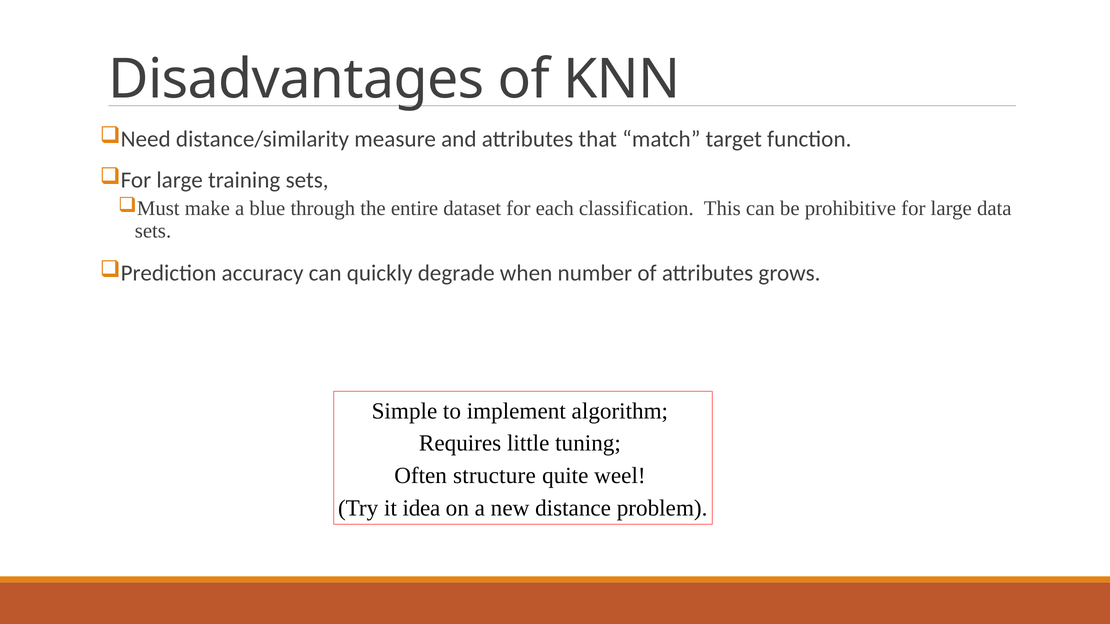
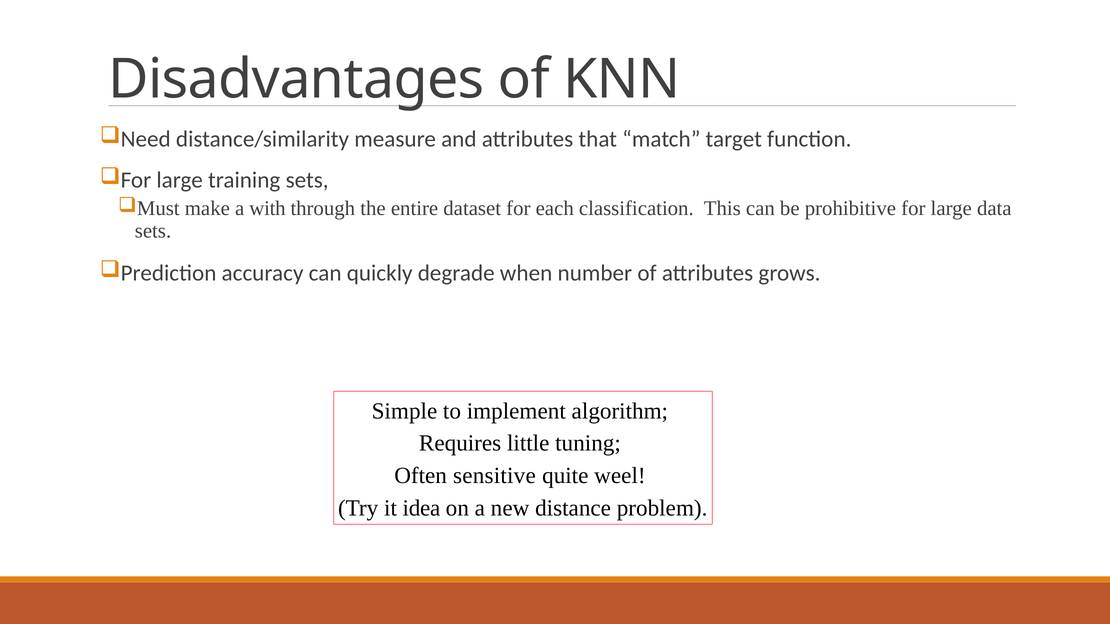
blue: blue -> with (267, 209)
structure: structure -> sensitive (494, 476)
